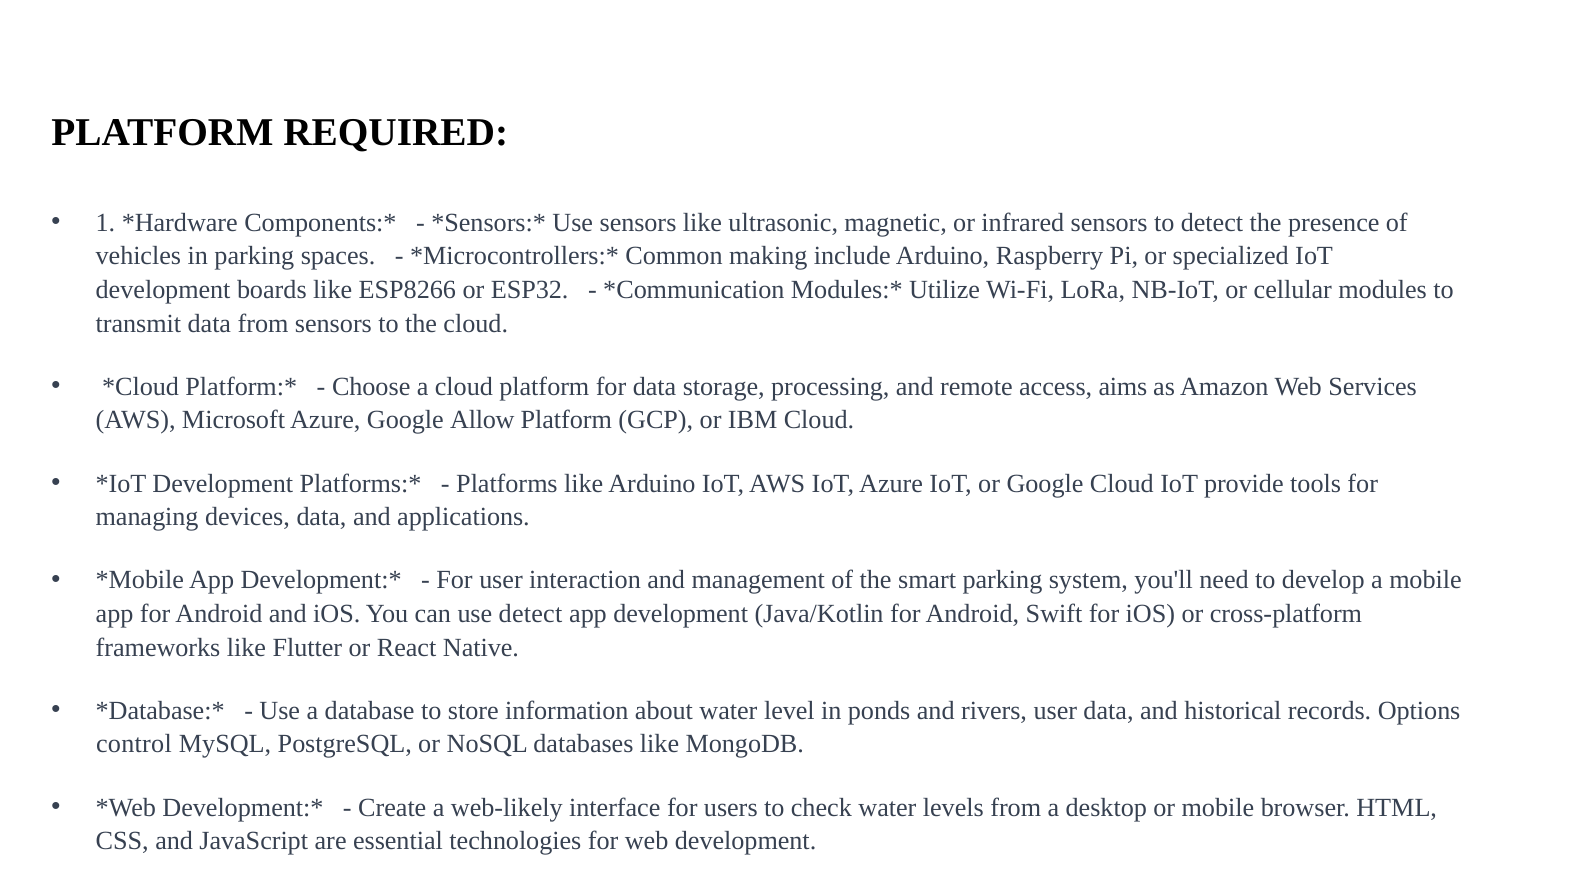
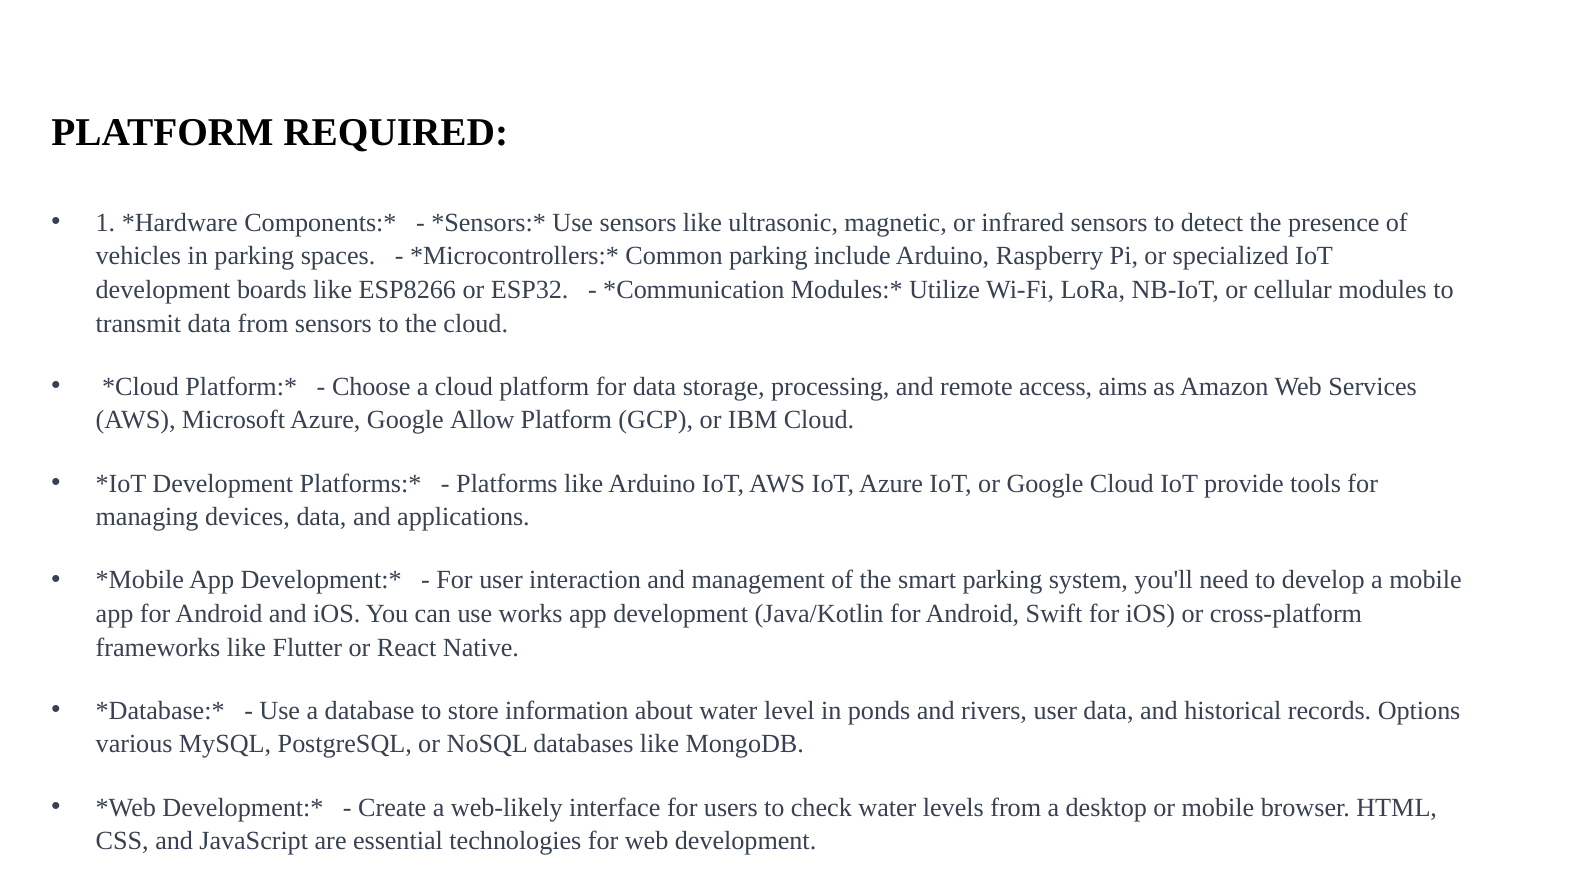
Common making: making -> parking (768, 256)
use detect: detect -> works (531, 614)
control: control -> various (134, 744)
